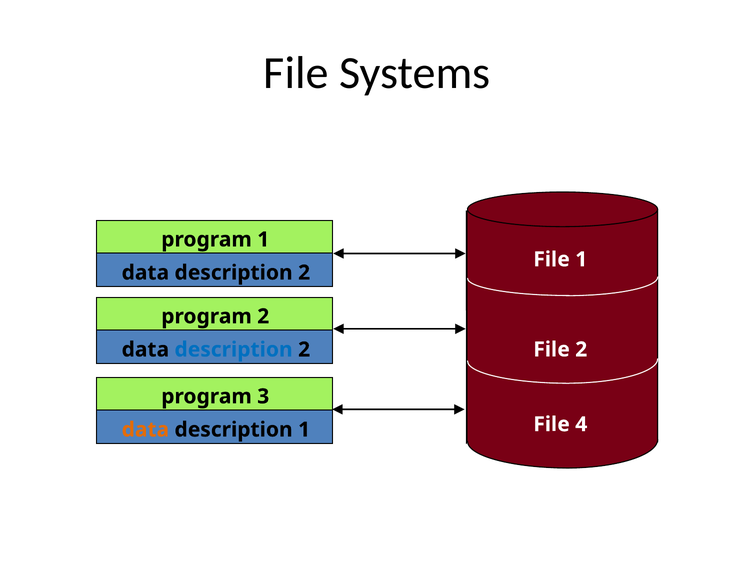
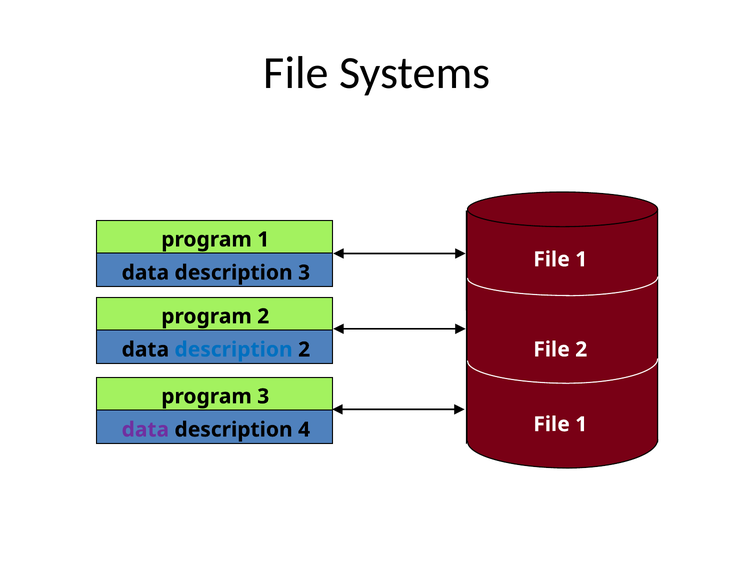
2: 2 -> 3 (304, 273)
4: 4 -> 1 (581, 425)
data colour: orange -> purple (145, 430)
description 1: 1 -> 4 (304, 430)
